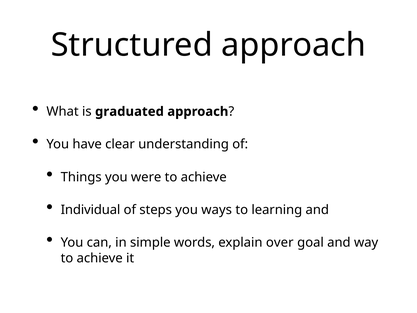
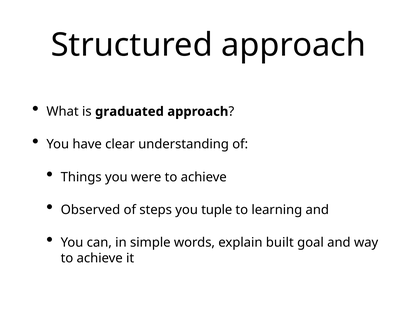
Individual: Individual -> Observed (90, 210)
ways: ways -> tuple (217, 210)
over: over -> built (280, 242)
